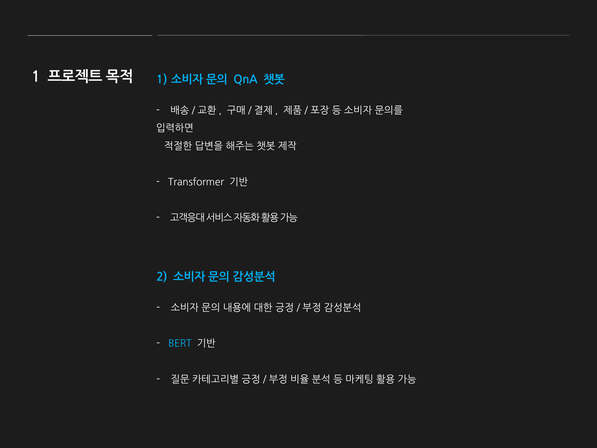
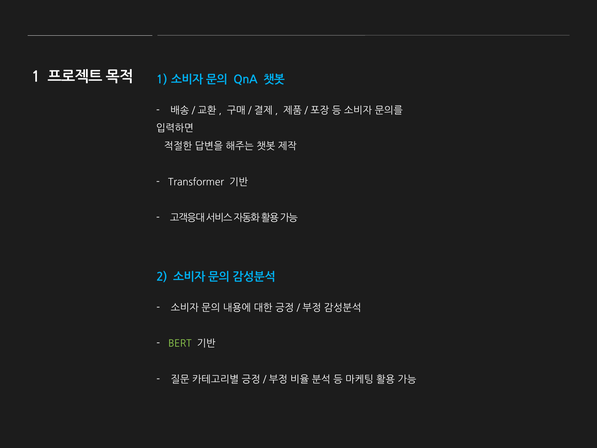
BERT colour: light blue -> light green (180, 343)
